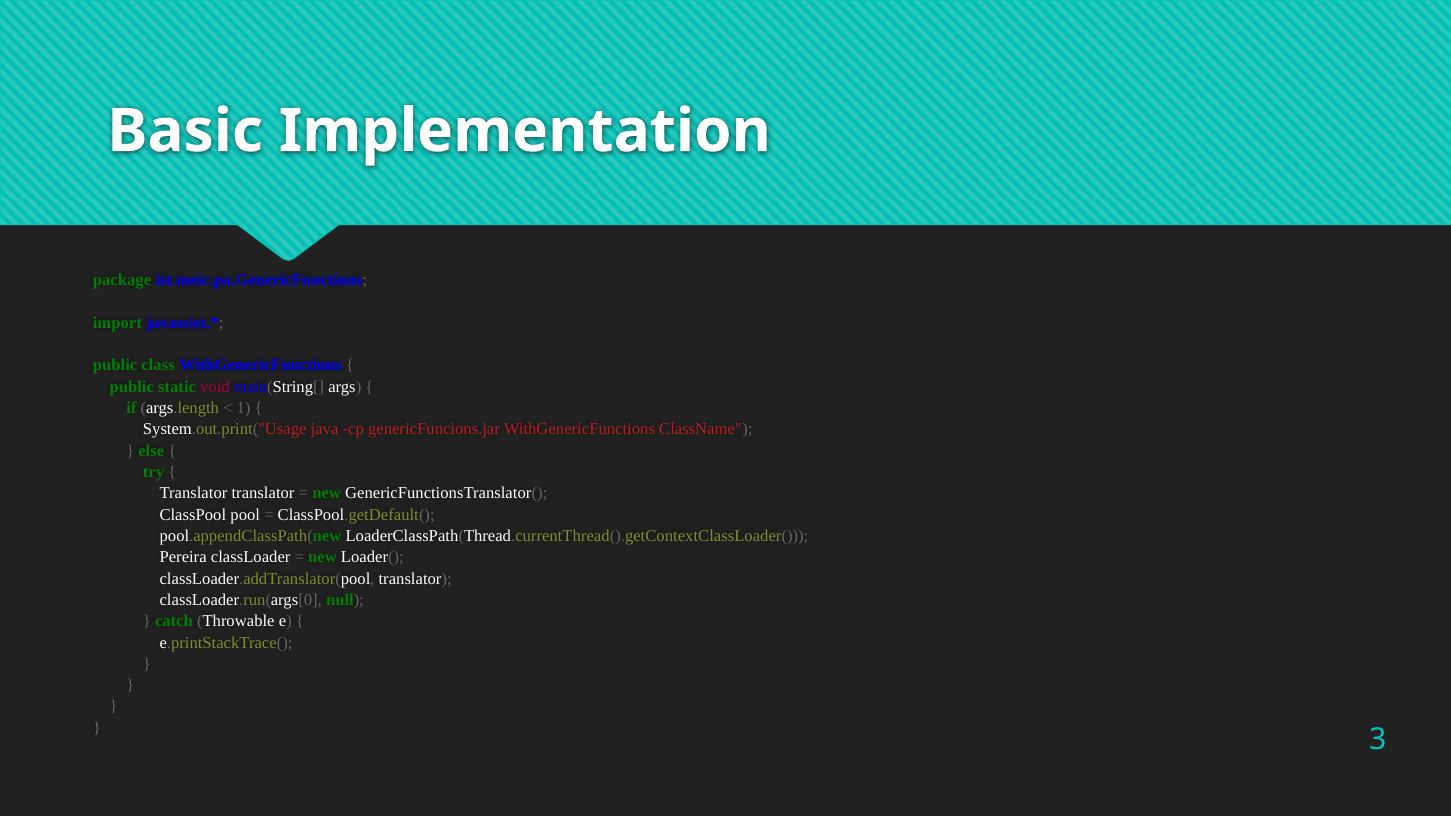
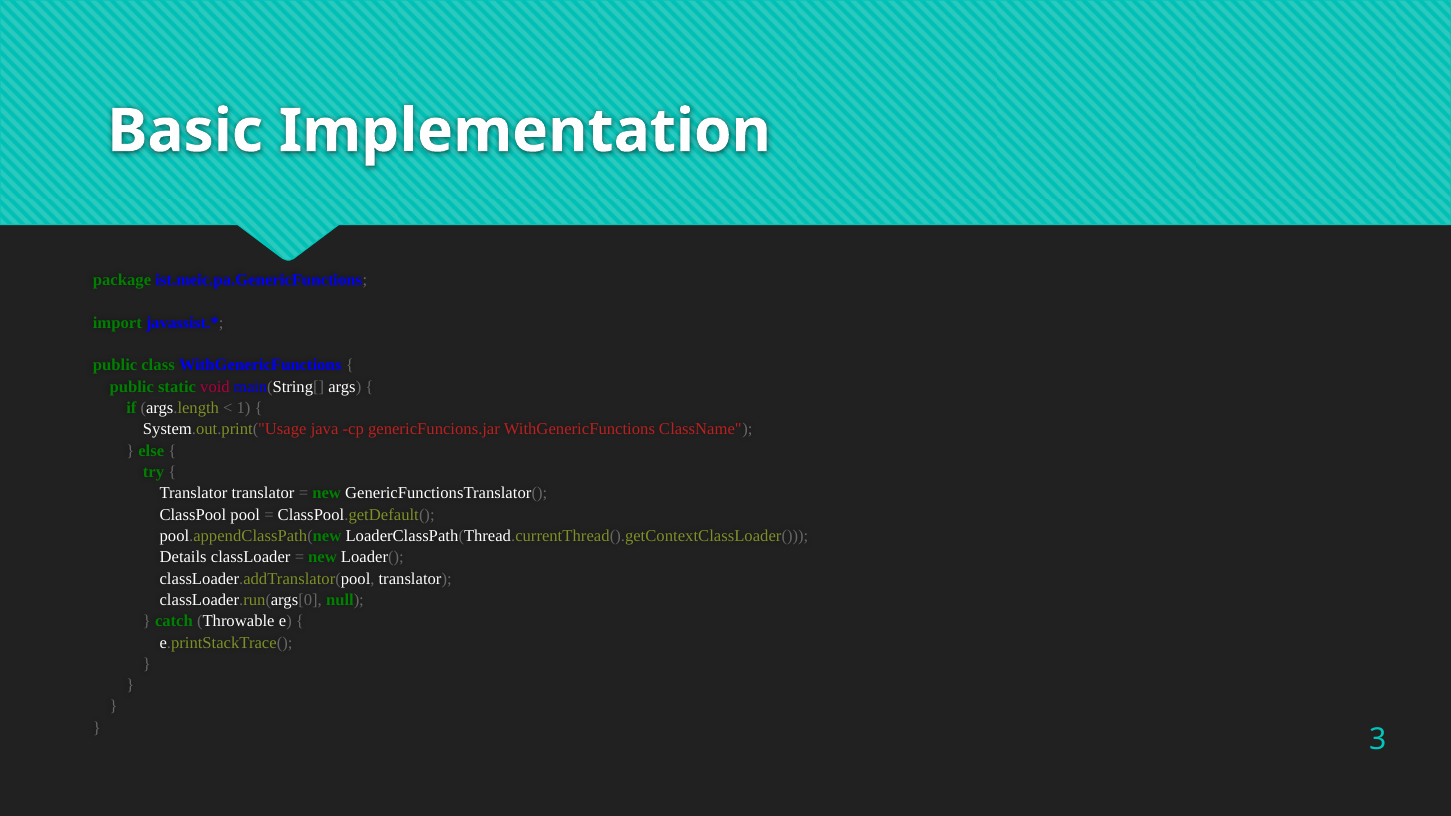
Pereira: Pereira -> Details (183, 557)
